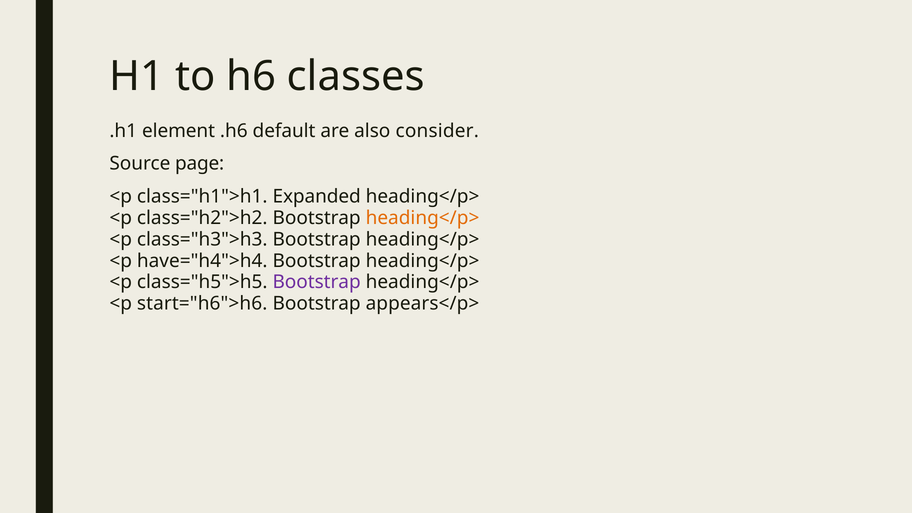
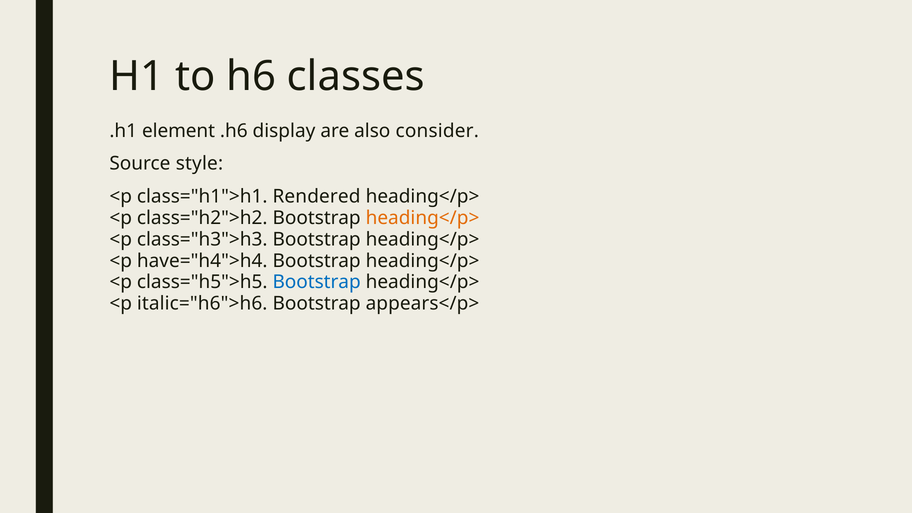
default: default -> display (284, 131)
page: page -> style (199, 164)
Expanded: Expanded -> Rendered (317, 196)
Bootstrap colour: purple -> blue (317, 282)
start="h6">h6: start="h6">h6 -> italic="h6">h6 (202, 304)
